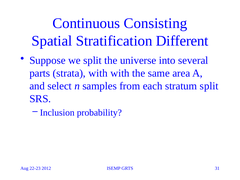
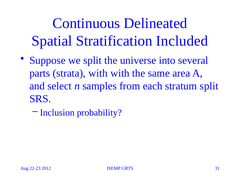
Consisting: Consisting -> Delineated (156, 23)
Different: Different -> Included (182, 41)
